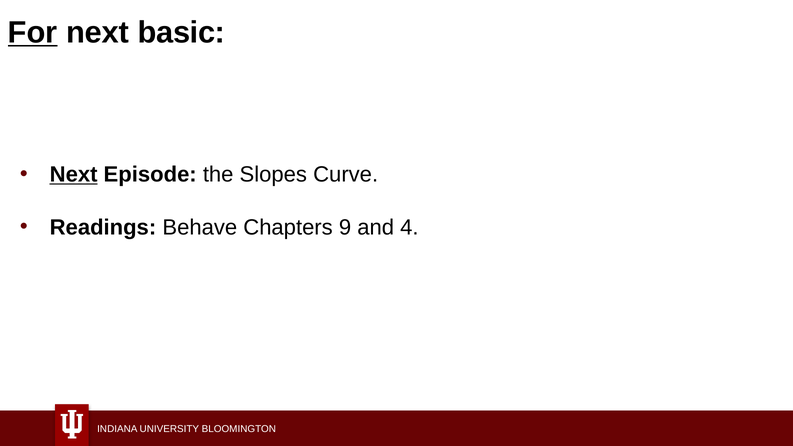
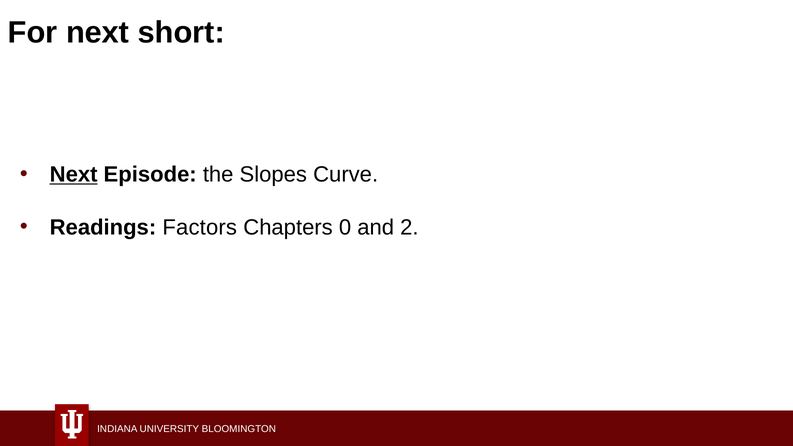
For underline: present -> none (33, 32)
basic: basic -> short (181, 32)
Behave: Behave -> Factors (200, 227)
9: 9 -> 0 (345, 227)
4: 4 -> 2 (409, 227)
